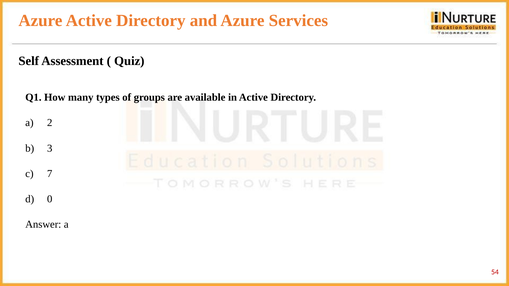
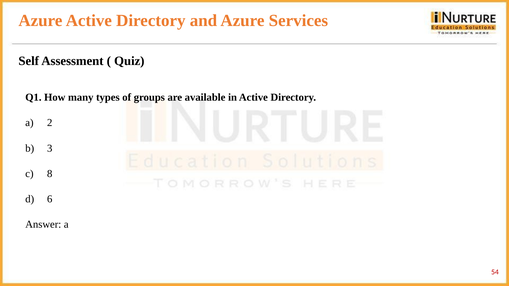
7: 7 -> 8 (50, 174)
0: 0 -> 6 (50, 199)
